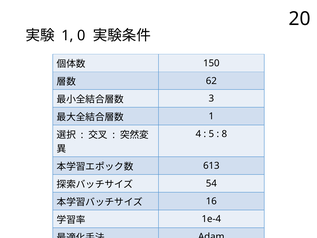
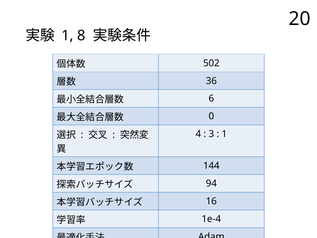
0: 0 -> 8 (81, 36)
150: 150 -> 502 (211, 63)
62: 62 -> 36 (211, 81)
3: 3 -> 6 (211, 98)
1: 1 -> 0 (211, 116)
5: 5 -> 3 (211, 134)
8: 8 -> 1 (224, 134)
613: 613 -> 144 (211, 166)
54: 54 -> 94 (211, 183)
